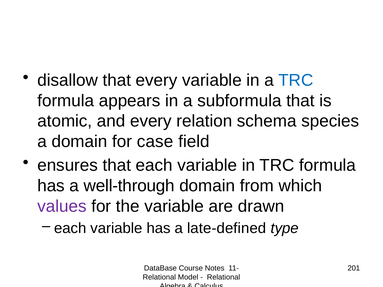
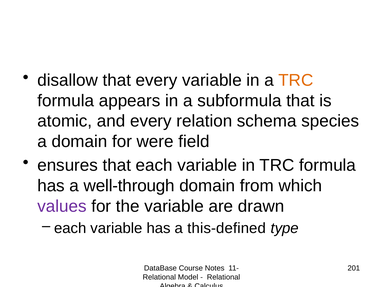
TRC colour: blue -> orange (296, 80)
case: case -> were (155, 142)
late-defined: late-defined -> this-defined (227, 228)
